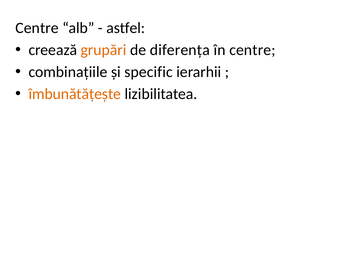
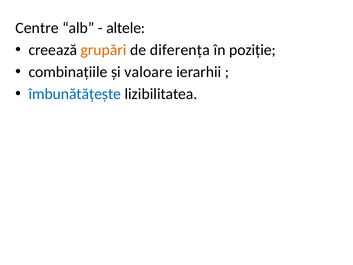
astfel: astfel -> altele (126, 28)
în centre: centre -> poziție (253, 50)
specific: specific -> valoare (148, 72)
îmbunătățește colour: orange -> blue (75, 94)
